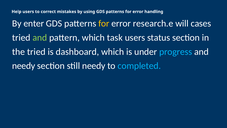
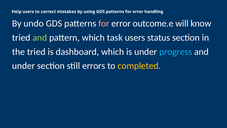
enter: enter -> undo (34, 23)
for colour: yellow -> pink (104, 23)
research.e: research.e -> outcome.e (153, 23)
cases: cases -> know (201, 23)
needy: needy -> under (24, 66)
still needy: needy -> errors (94, 66)
completed colour: light blue -> yellow (139, 66)
